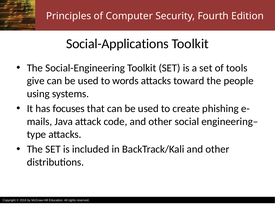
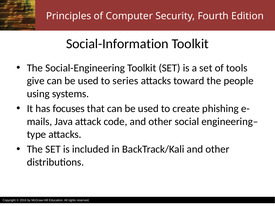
Social-Applications: Social-Applications -> Social-Information (117, 44)
words: words -> series (125, 81)
